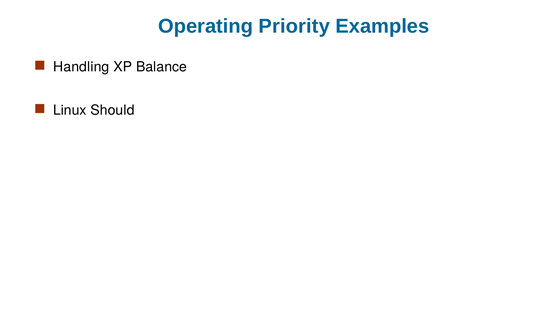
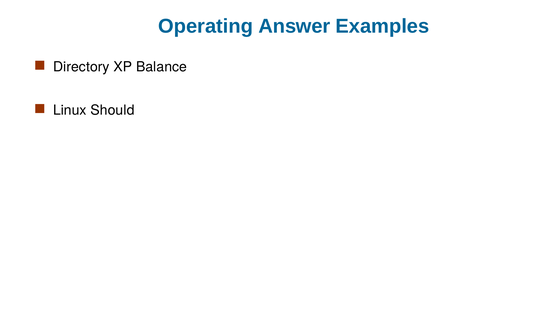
Priority: Priority -> Answer (294, 26)
Handling: Handling -> Directory (81, 67)
